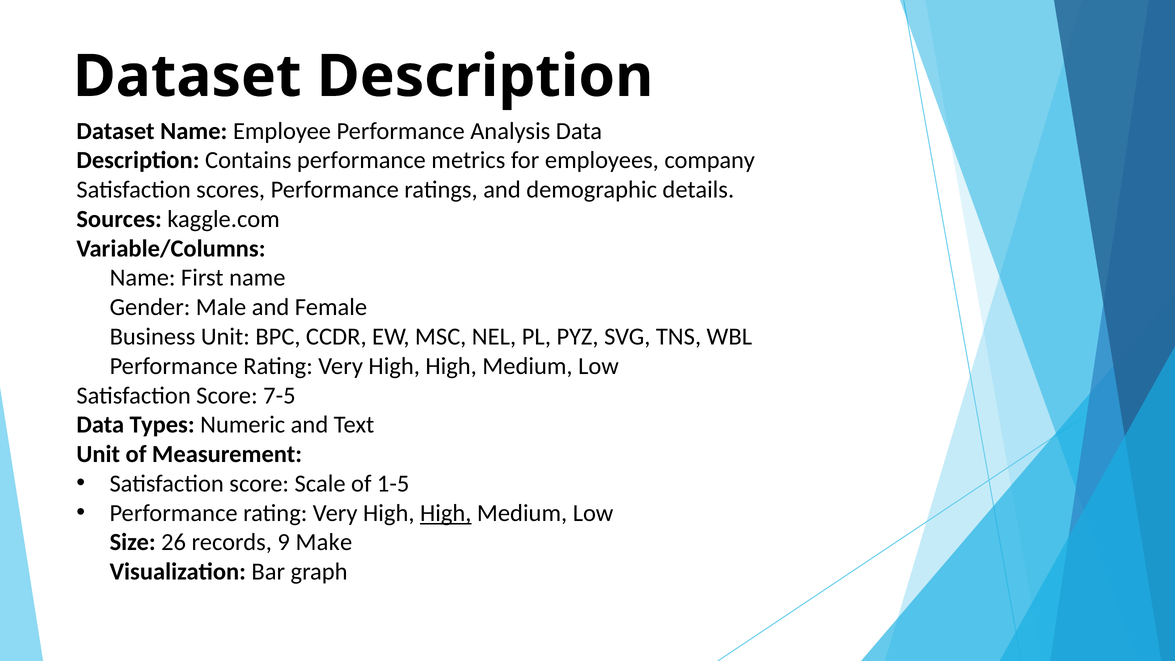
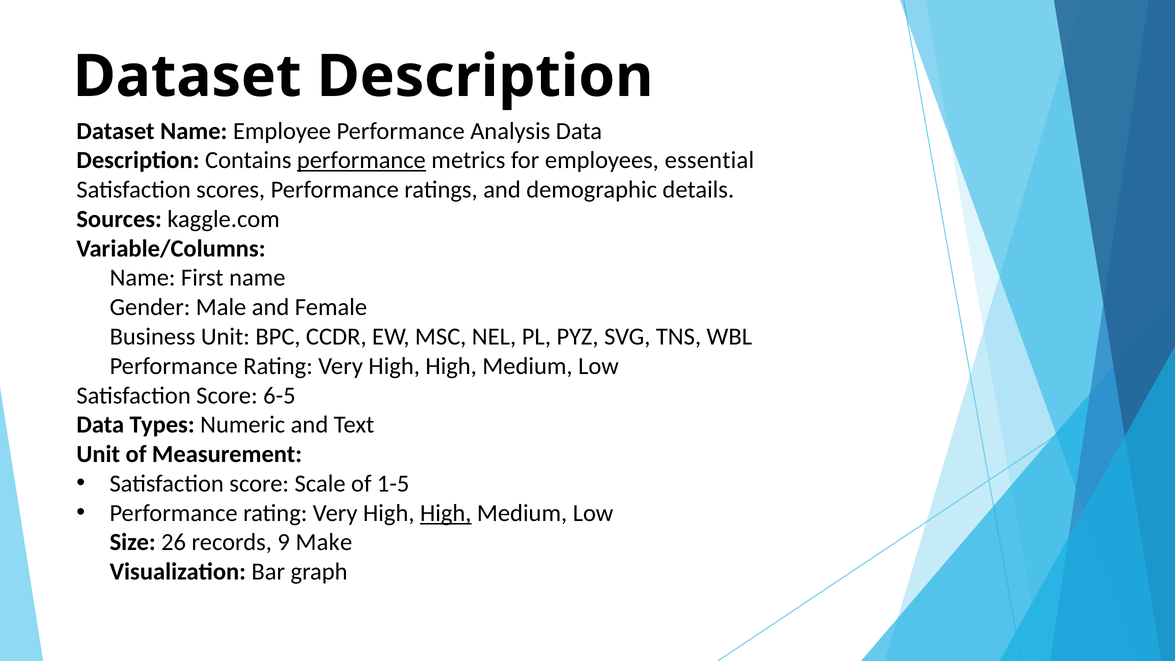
performance underline: none -> present (361, 160)
company: company -> essential (709, 160)
7-5: 7-5 -> 6-5 (279, 395)
